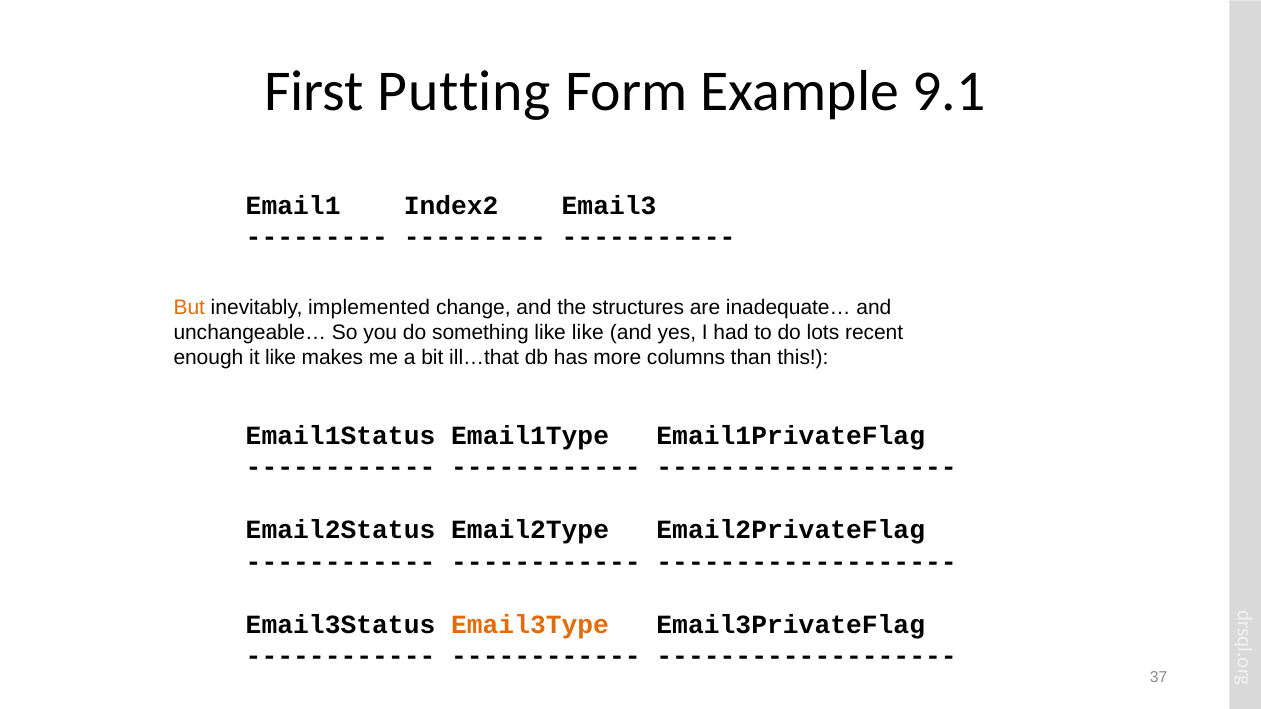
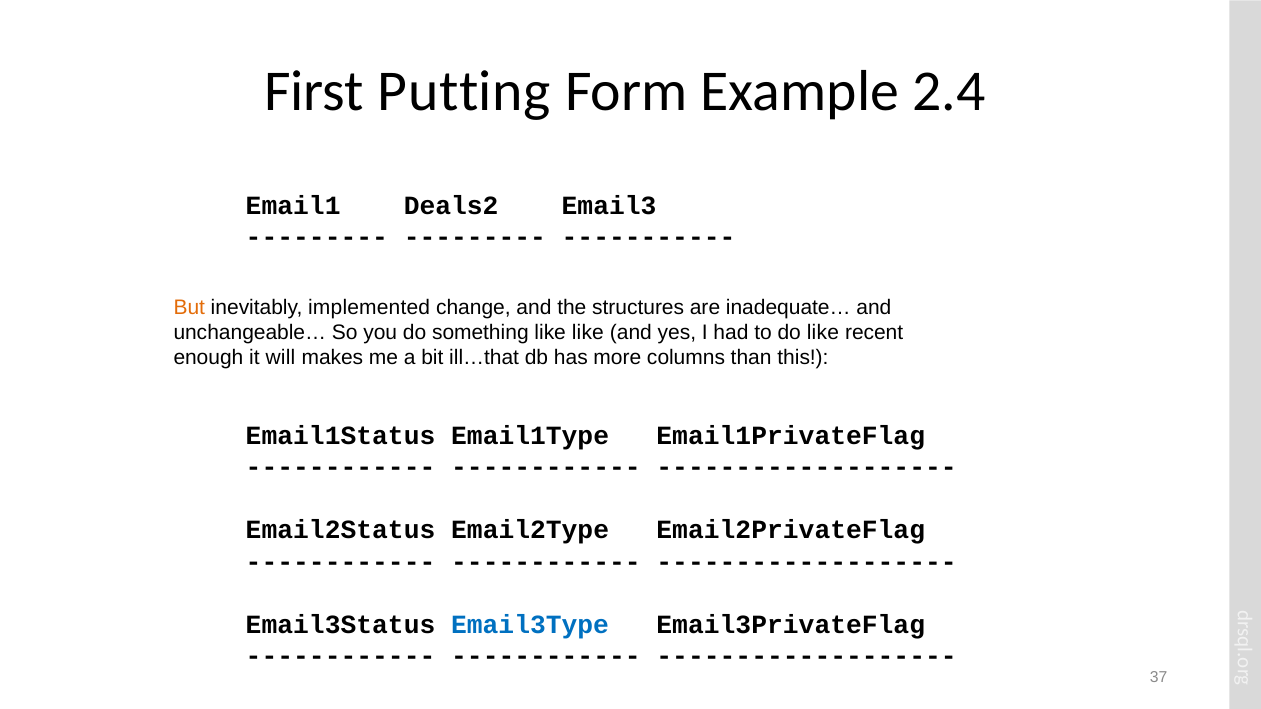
9.1: 9.1 -> 2.4 (949, 92)
Index2: Index2 -> Deals2 (451, 206)
do lots: lots -> like (823, 332)
it like: like -> will (280, 358)
Email3Type colour: orange -> blue (530, 625)
